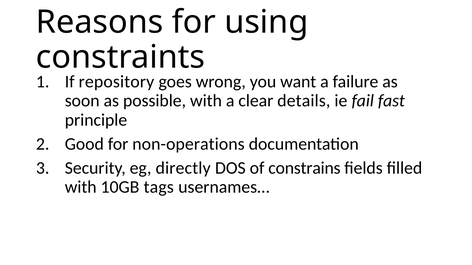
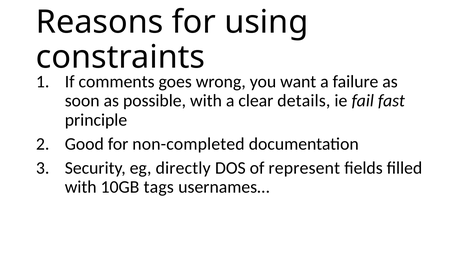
repository: repository -> comments (117, 82)
non-operations: non-operations -> non-completed (188, 144)
constrains: constrains -> represent (304, 168)
